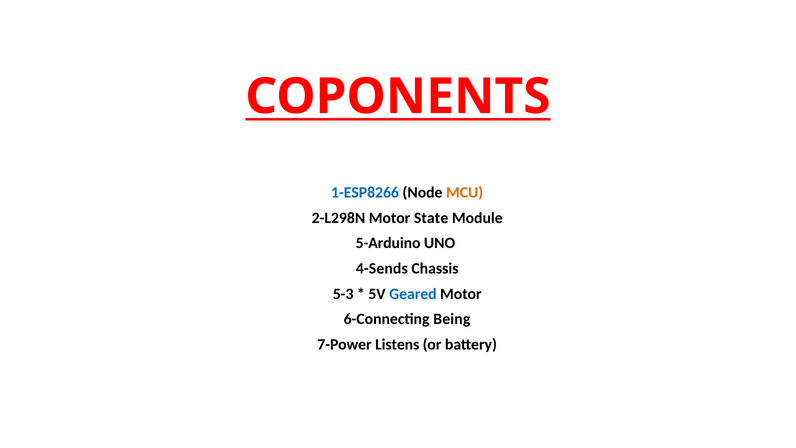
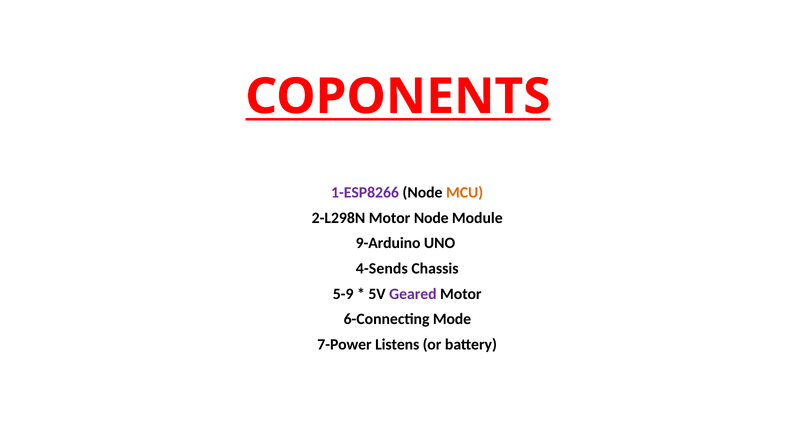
1-ESP8266 colour: blue -> purple (365, 192)
Motor State: State -> Node (431, 218)
5-Arduino: 5-Arduino -> 9-Arduino (388, 243)
5-3: 5-3 -> 5-9 (343, 294)
Geared colour: blue -> purple (413, 294)
Being: Being -> Mode (452, 319)
